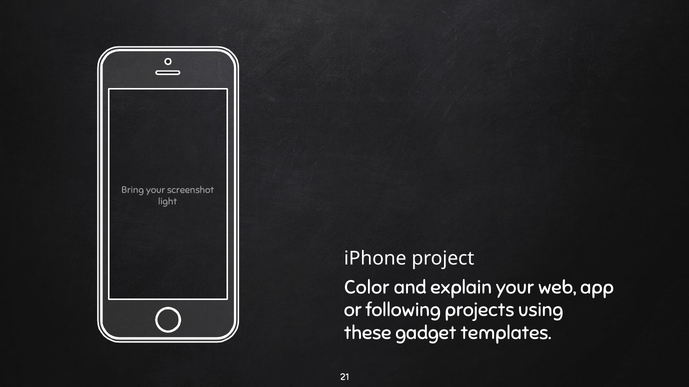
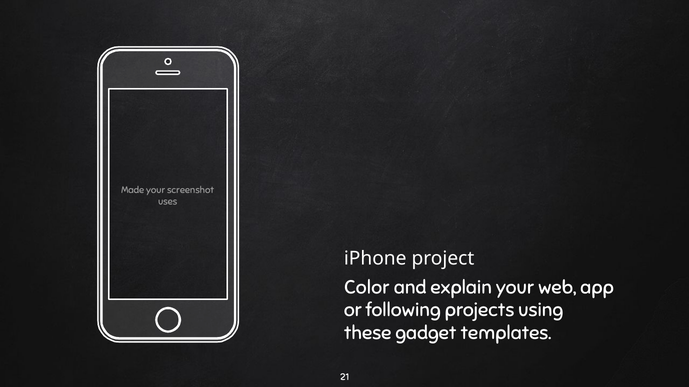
Bring: Bring -> Made (133, 190)
light: light -> uses (168, 202)
